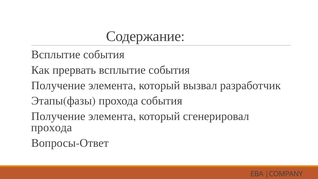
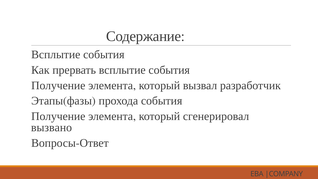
прохода: прохода -> вызвано (51, 127)
